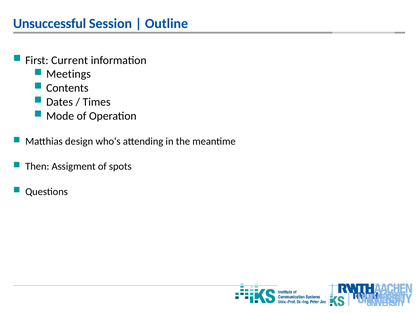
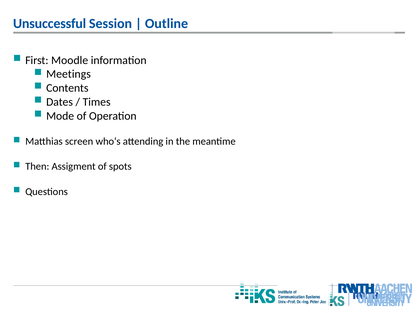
Current: Current -> Moodle (70, 60)
design: design -> screen (79, 142)
